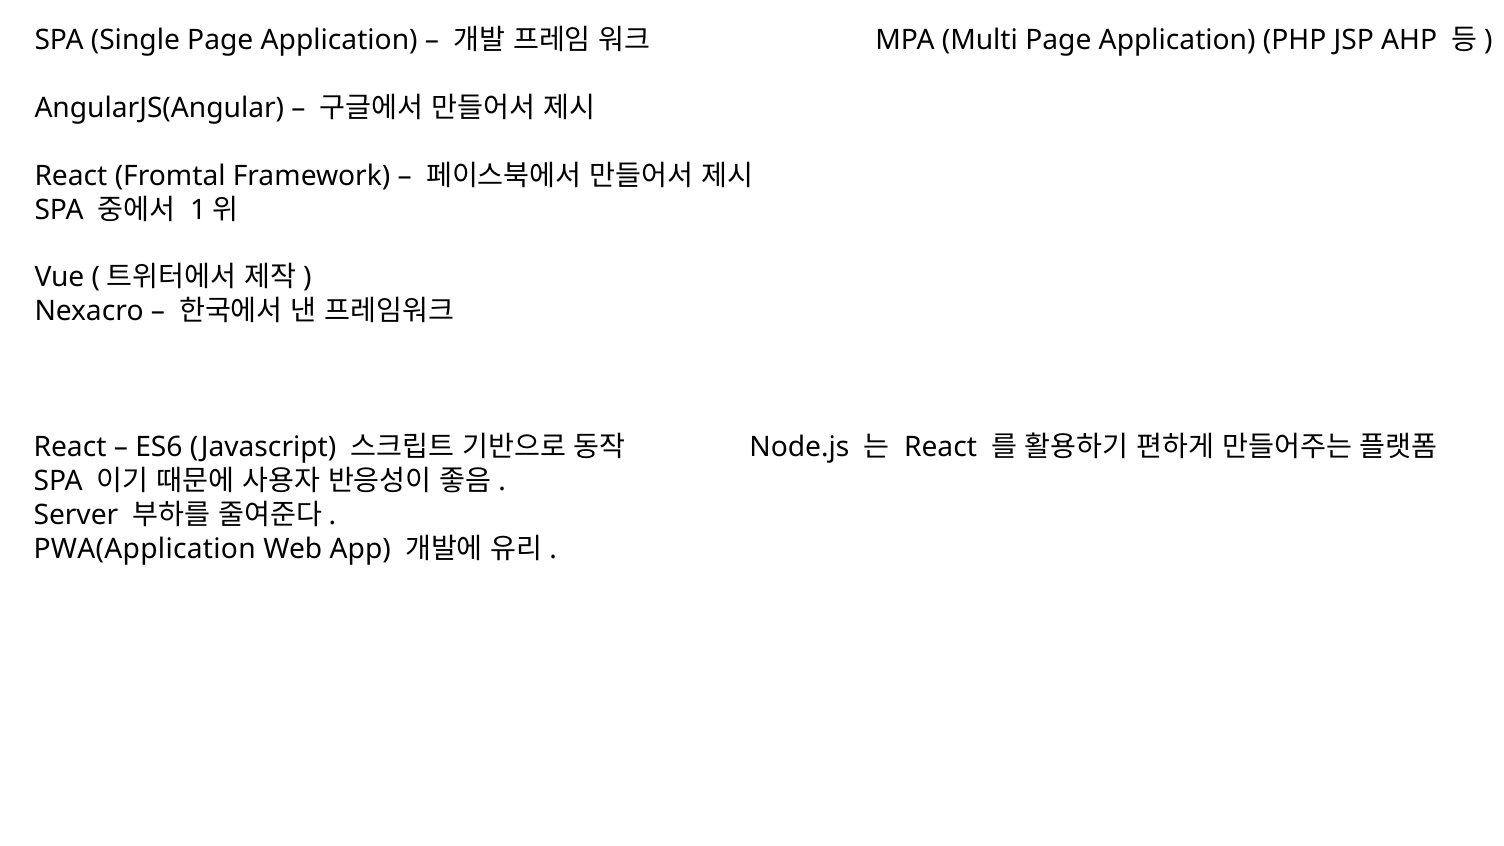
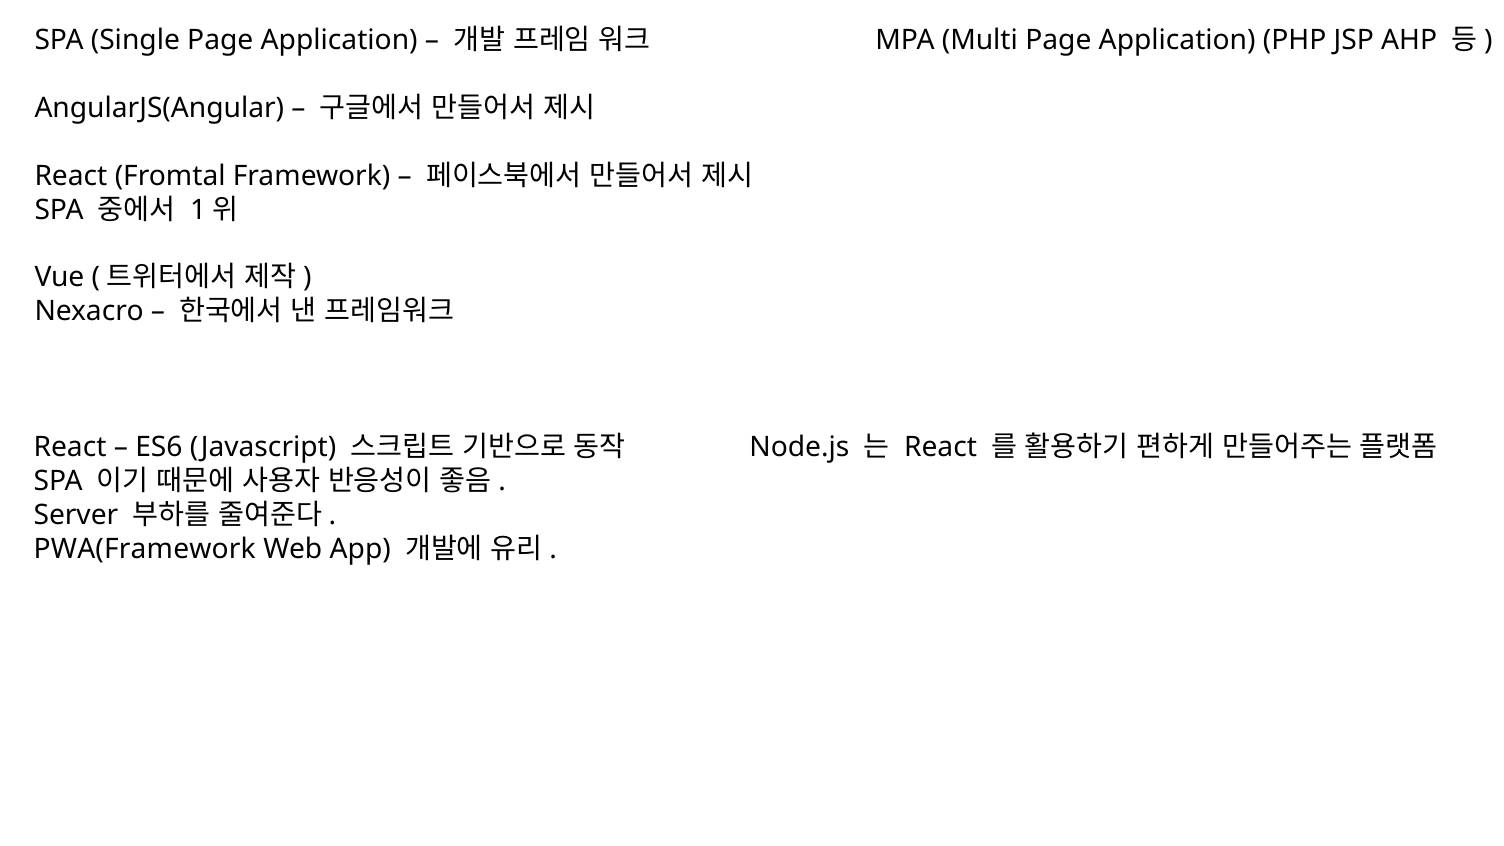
PWA(Application: PWA(Application -> PWA(Framework (145, 549)
